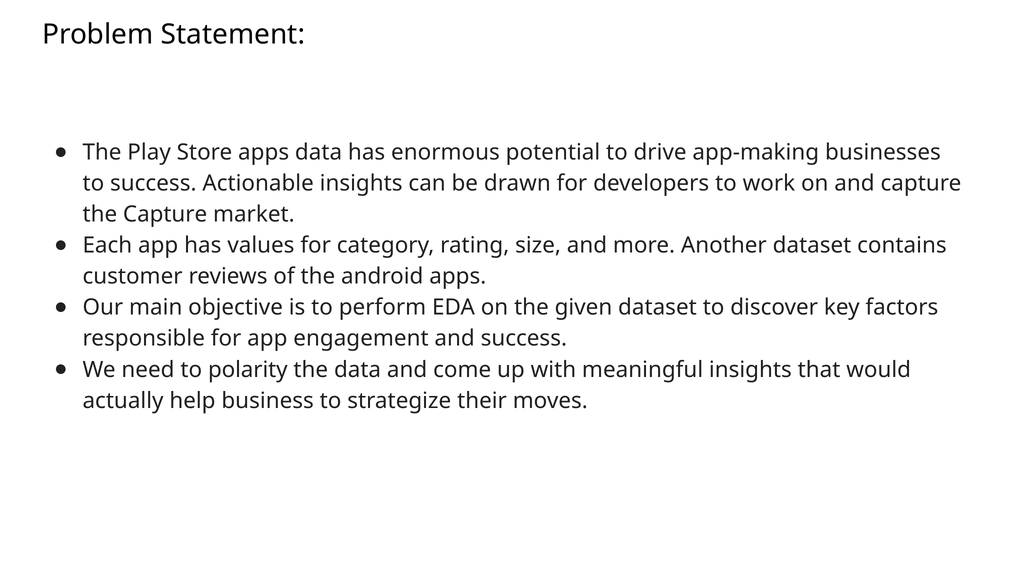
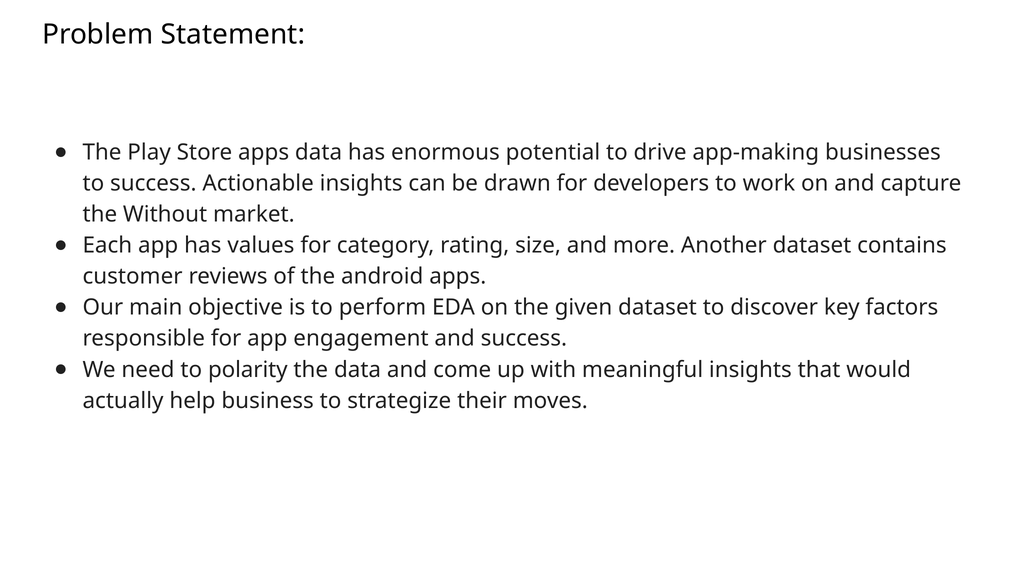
the Capture: Capture -> Without (165, 215)
